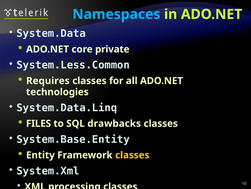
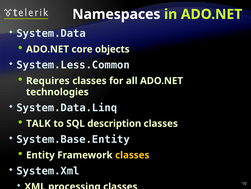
Namespaces colour: light blue -> white (116, 14)
private: private -> objects (112, 49)
FILES: FILES -> TALK (38, 123)
drawbacks: drawbacks -> description (114, 123)
